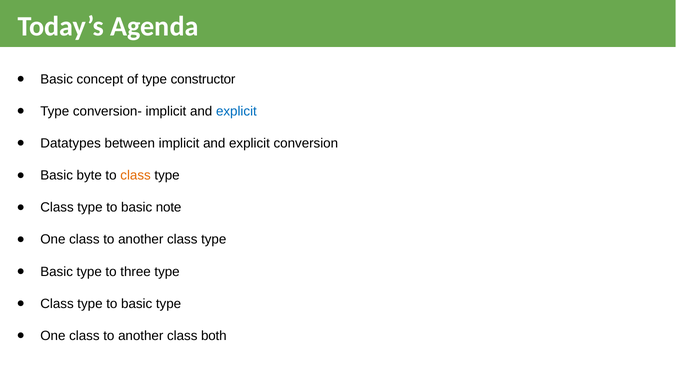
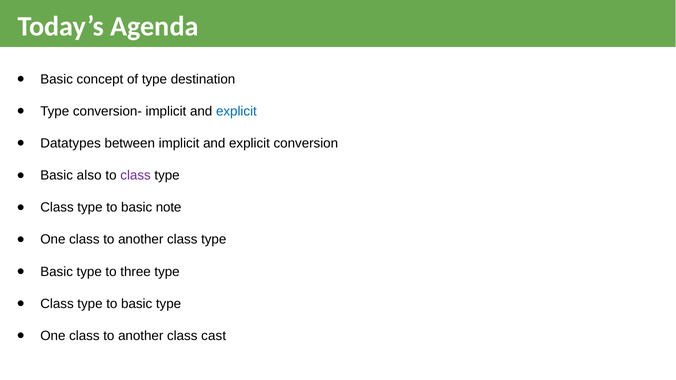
constructor: constructor -> destination (203, 79)
byte: byte -> also (89, 176)
class colour: orange -> purple (136, 176)
both: both -> cast (214, 336)
